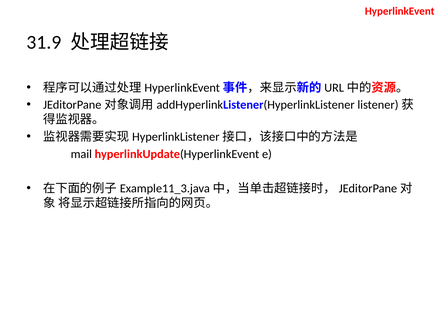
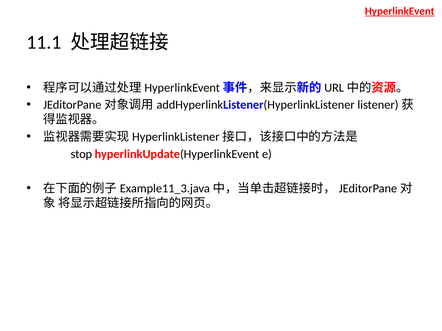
HyperlinkEvent underline: none -> present (400, 11)
31.9: 31.9 -> 11.1 (44, 42)
mail: mail -> stop (81, 154)
